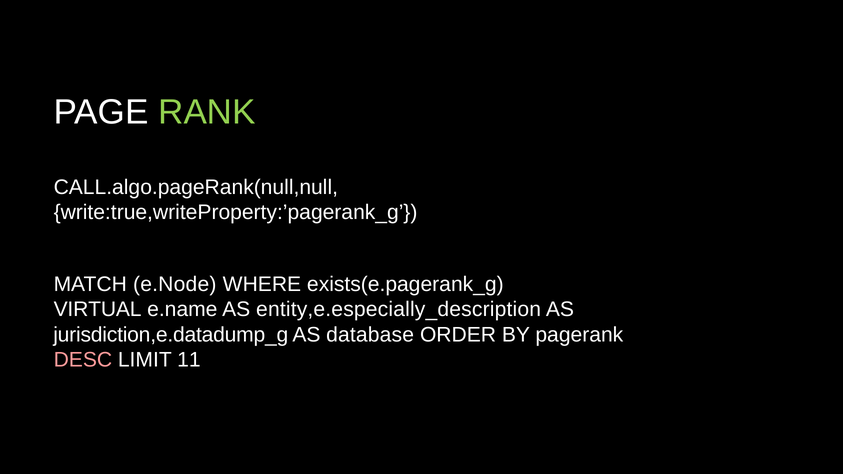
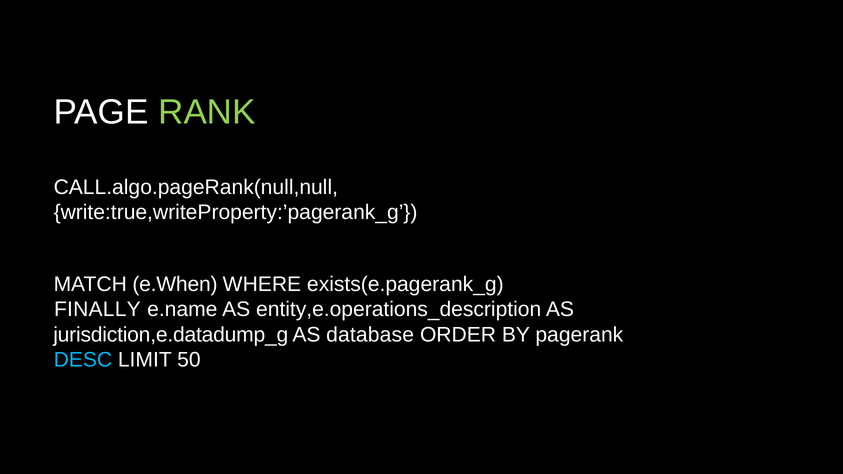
e.Node: e.Node -> e.When (175, 284)
VIRTUAL: VIRTUAL -> FINALLY (97, 309)
entity,e.especially_description: entity,e.especially_description -> entity,e.operations_description (399, 309)
DESC colour: pink -> light blue (83, 360)
11: 11 -> 50 (189, 360)
